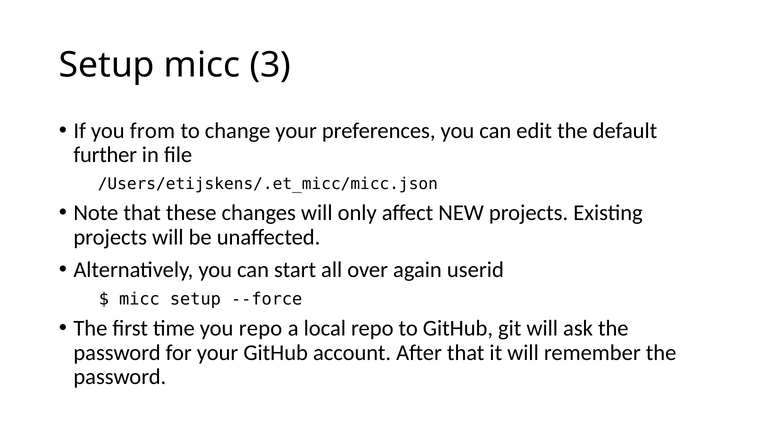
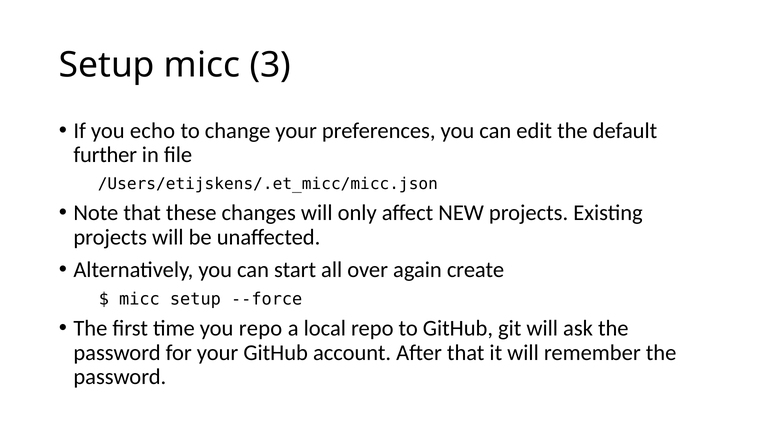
from: from -> echo (152, 131)
userid: userid -> create (476, 269)
